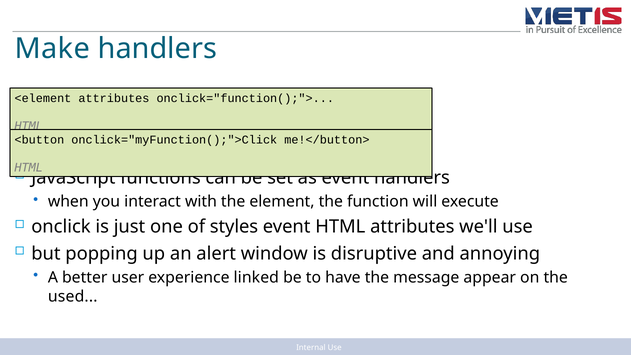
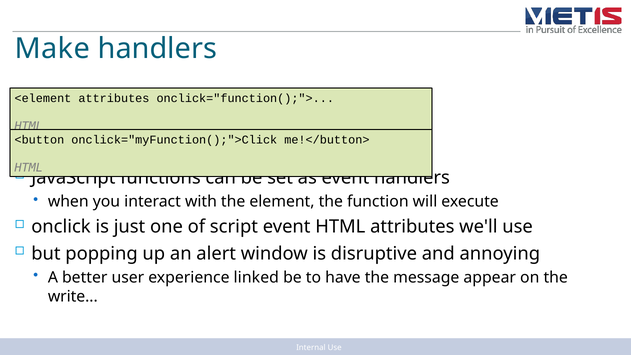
styles: styles -> script (234, 227)
used: used -> write (73, 296)
